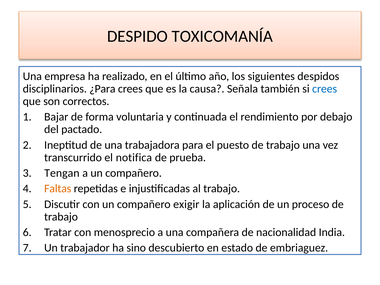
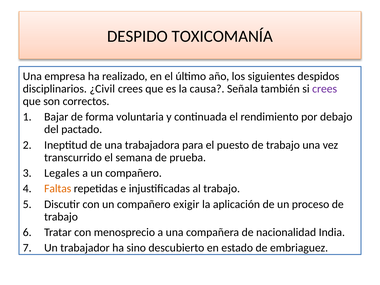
¿Para: ¿Para -> ¿Civil (102, 89)
crees colour: blue -> purple (325, 89)
notifica: notifica -> semana (134, 157)
Tengan: Tengan -> Legales (62, 173)
